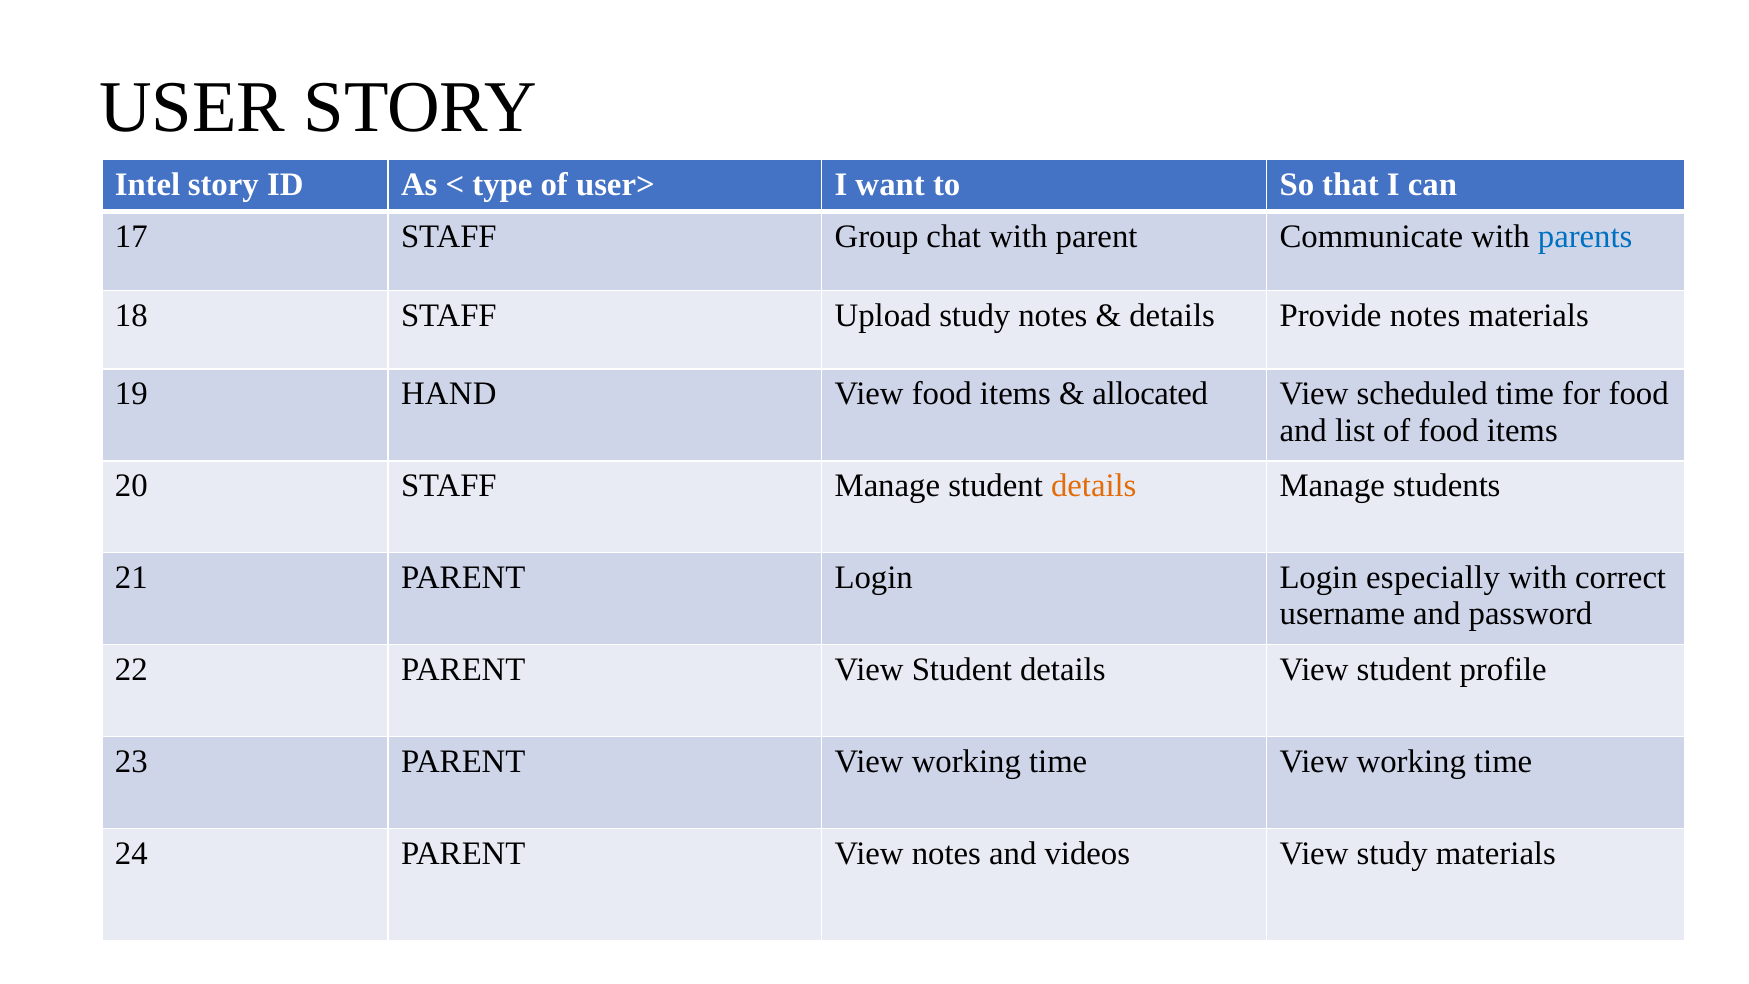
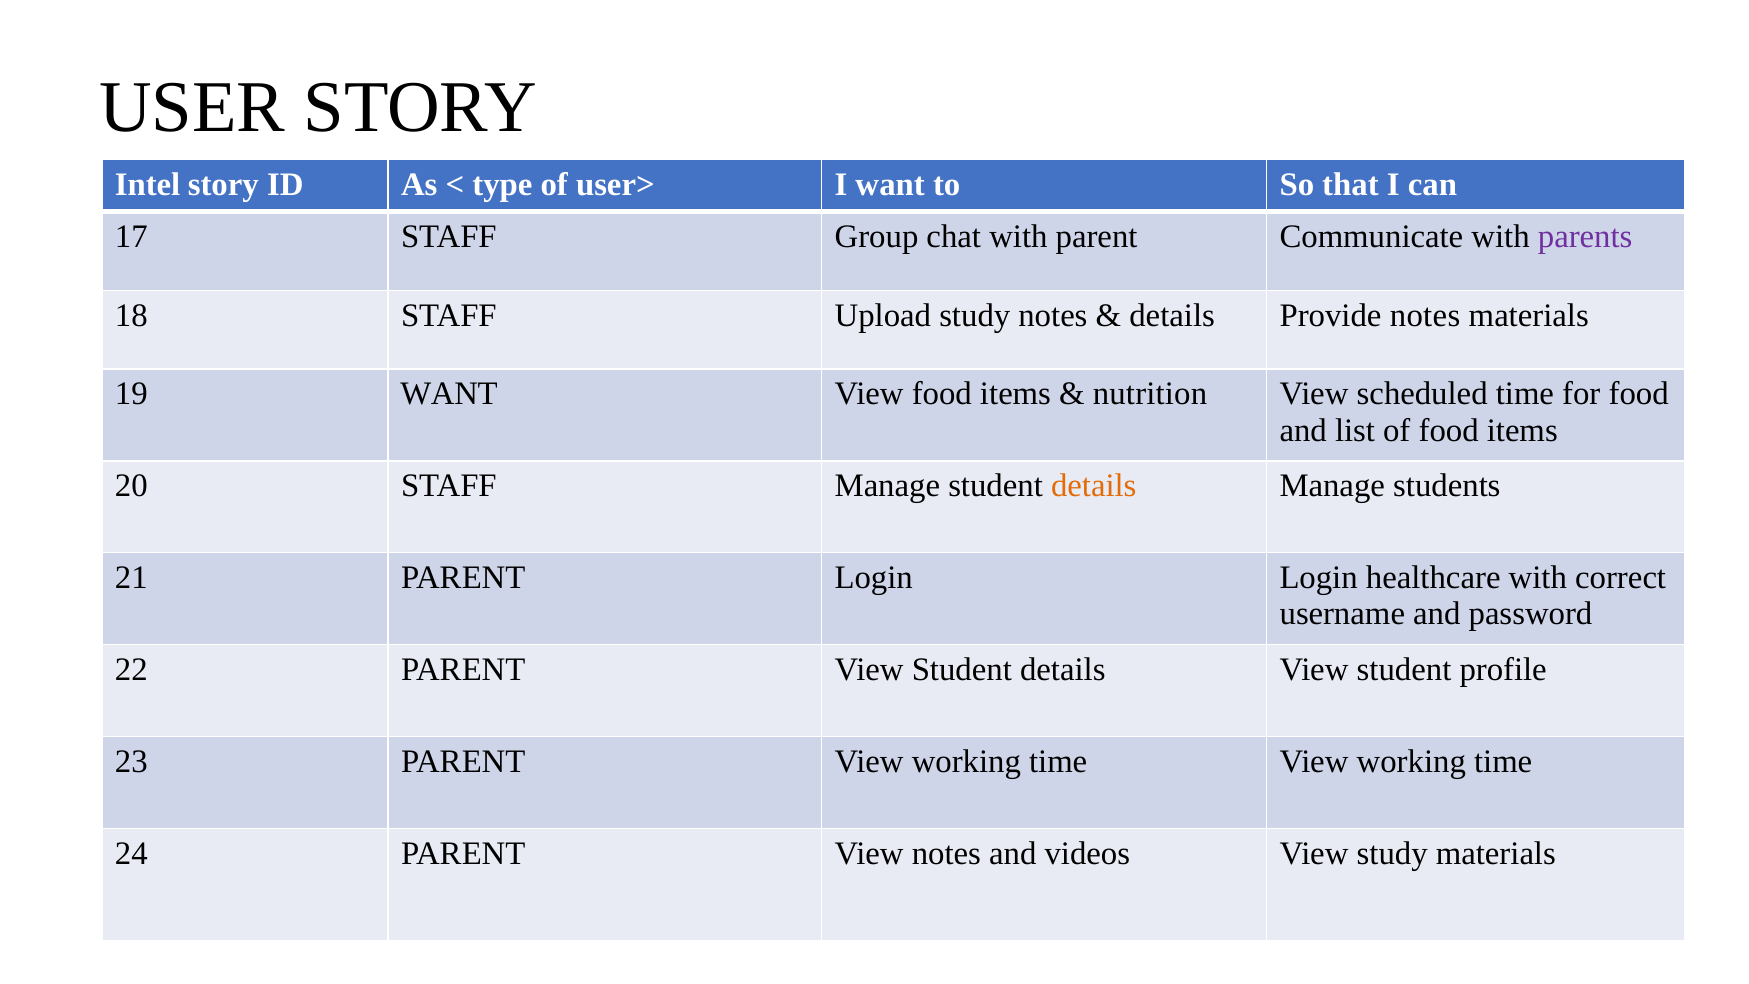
parents colour: blue -> purple (1585, 237)
19 HAND: HAND -> WANT (449, 394)
allocated: allocated -> nutrition (1150, 394)
especially: especially -> healthcare (1433, 578)
